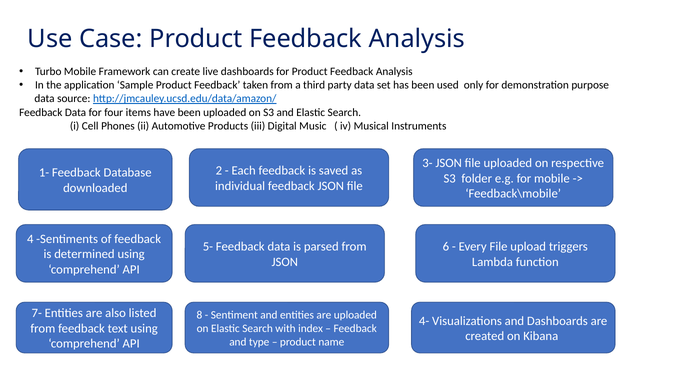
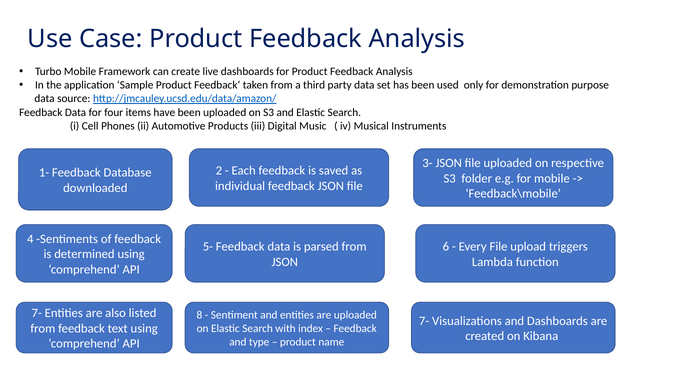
4-: 4- -> 7- (424, 321)
